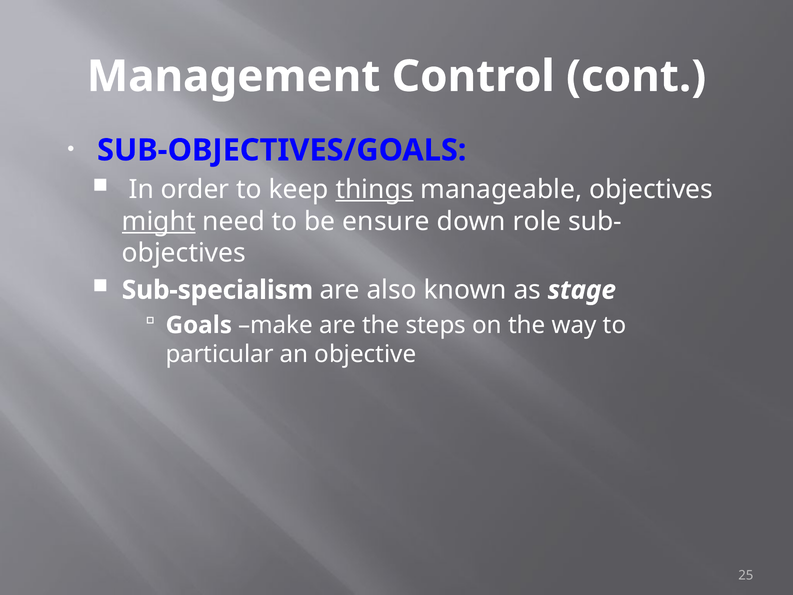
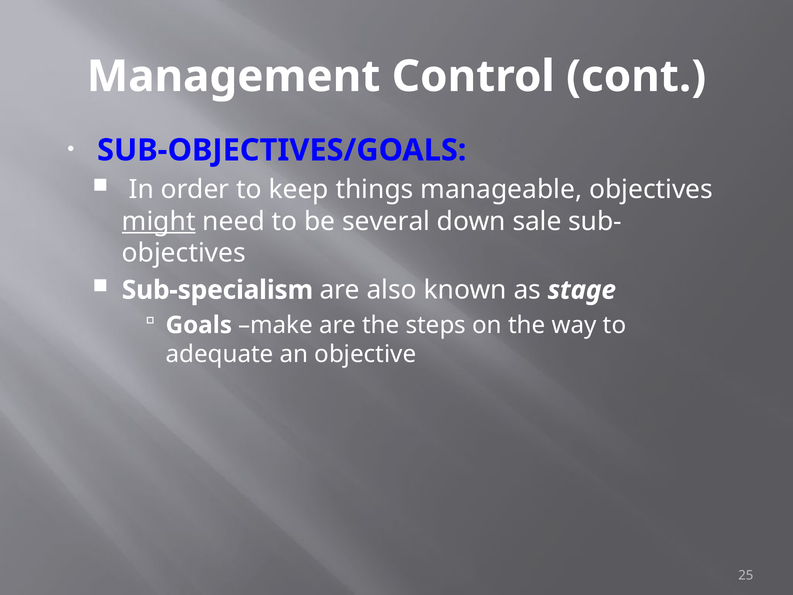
things underline: present -> none (375, 189)
ensure: ensure -> several (386, 221)
role: role -> sale (537, 221)
particular: particular -> adequate (220, 354)
